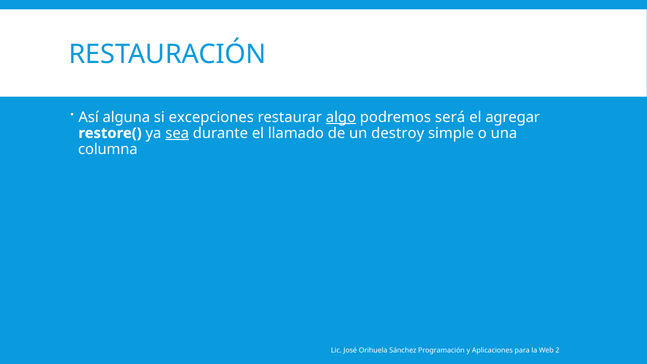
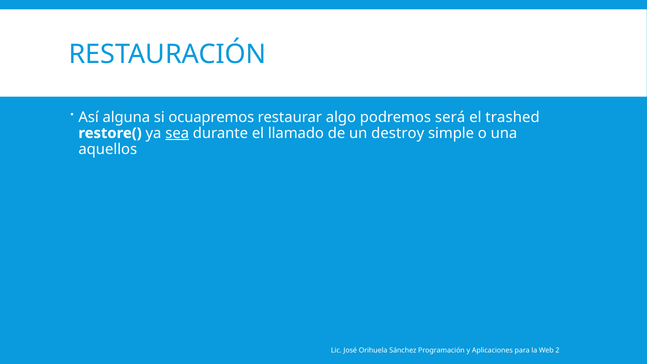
excepciones: excepciones -> ocuapremos (211, 117)
algo underline: present -> none (341, 117)
agregar: agregar -> trashed (512, 117)
columna: columna -> aquellos (108, 149)
